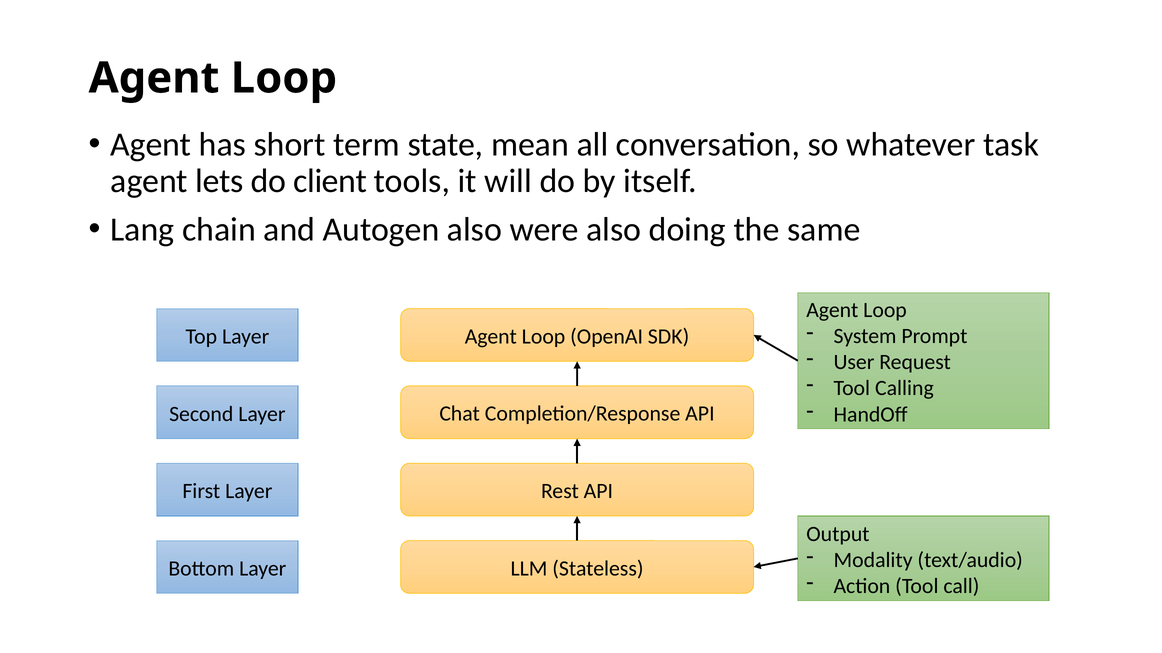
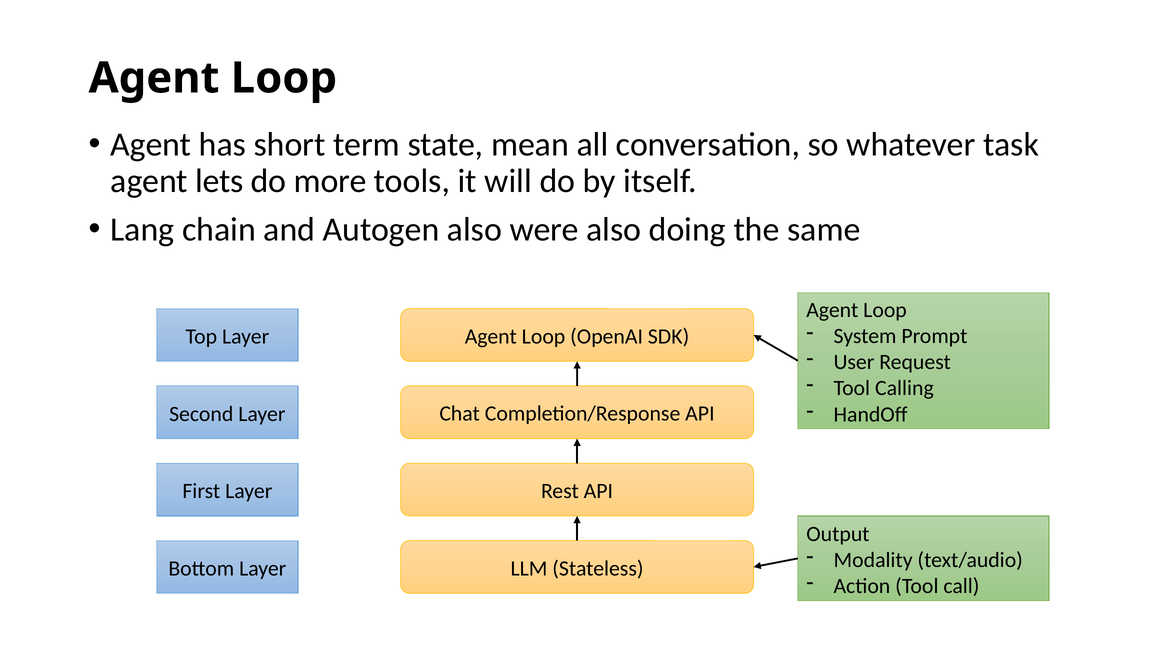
client: client -> more (330, 181)
